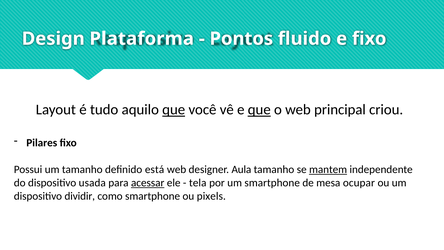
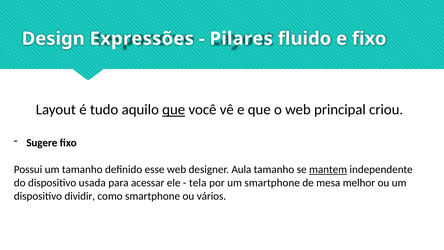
Plataforma: Plataforma -> Expressões (142, 39)
Pontos: Pontos -> Pilares (241, 39)
que underline: present -> none (259, 110)
Pilares: Pilares -> Sugere (42, 143)
está: está -> esse (155, 169)
acessar underline: present -> none (148, 183)
ocupar: ocupar -> melhor (359, 183)
pixels: pixels -> vários (211, 196)
